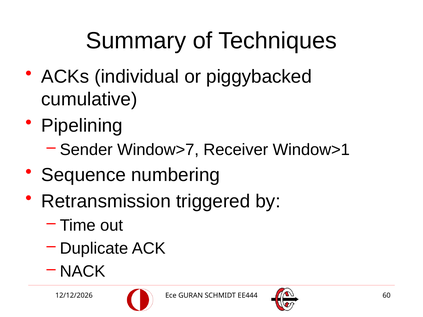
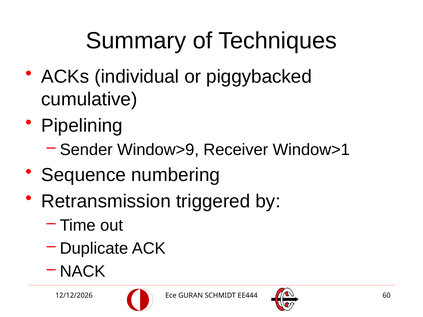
Window>7: Window>7 -> Window>9 (158, 150)
